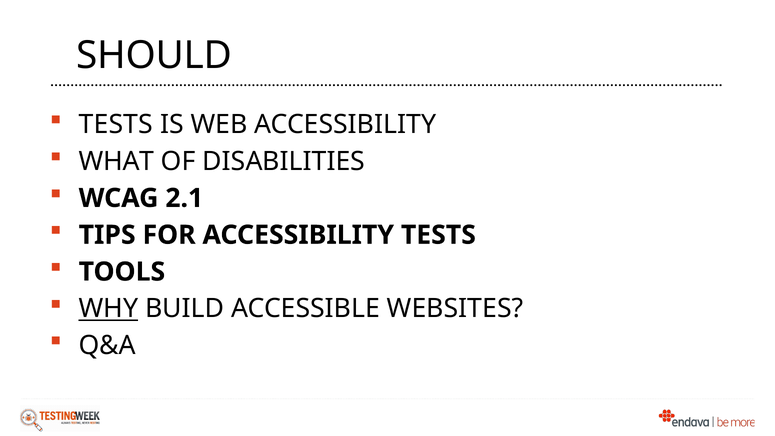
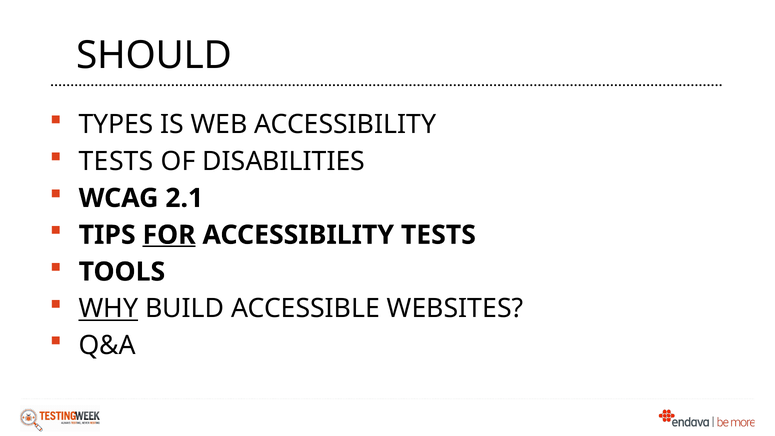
TESTS: TESTS -> TYPES (116, 124)
WHAT: WHAT -> TESTS (116, 161)
FOR underline: none -> present (169, 235)
